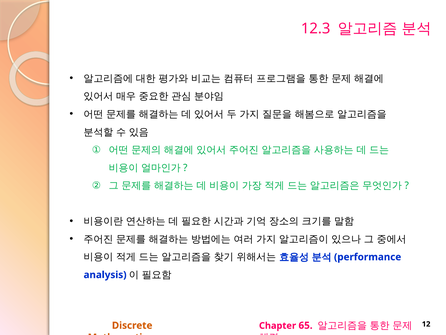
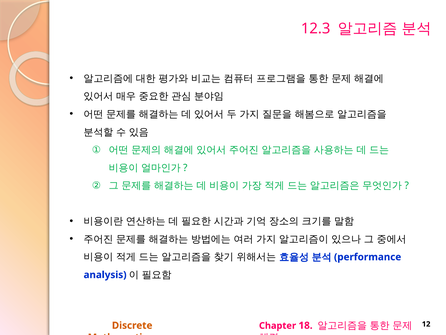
65: 65 -> 18 (306, 325)
